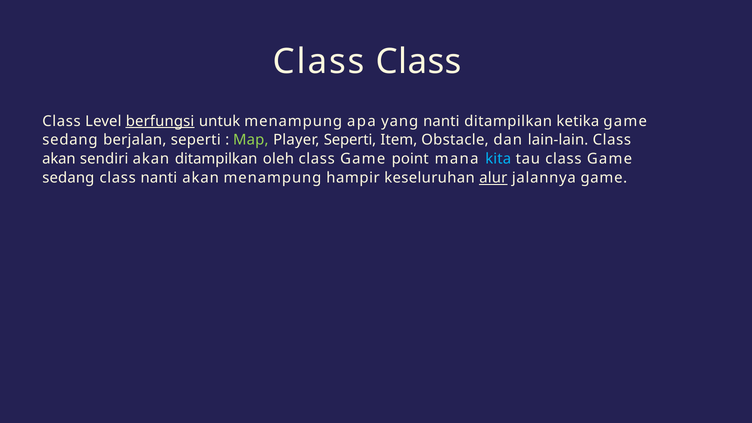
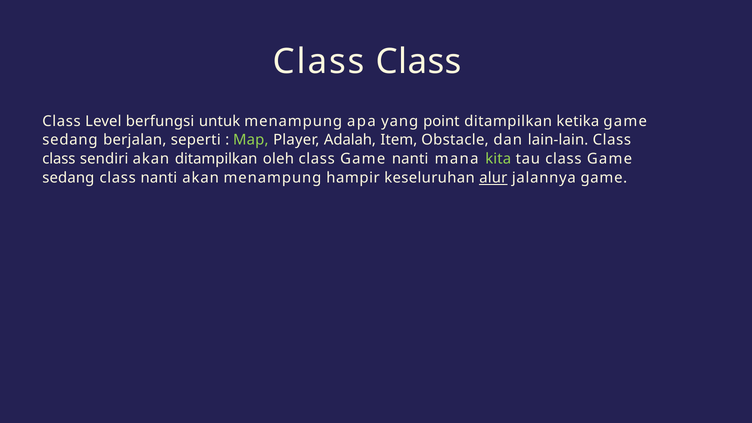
berfungsi underline: present -> none (160, 121)
yang nanti: nanti -> point (441, 121)
Player Seperti: Seperti -> Adalah (350, 140)
akan: akan -> class (59, 159)
Game point: point -> nanti (410, 159)
kita colour: light blue -> light green (498, 159)
